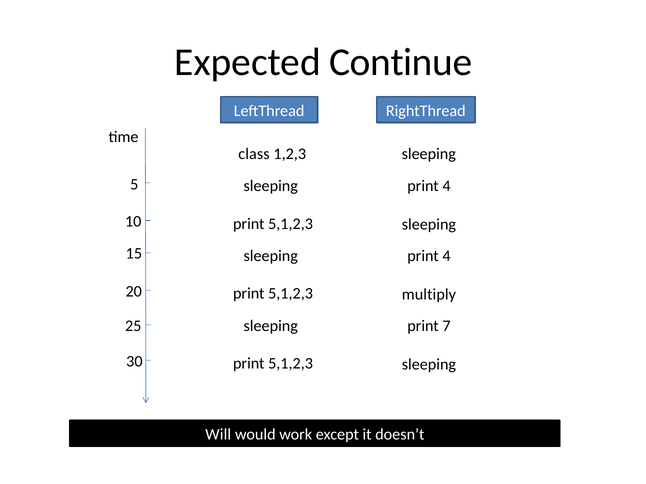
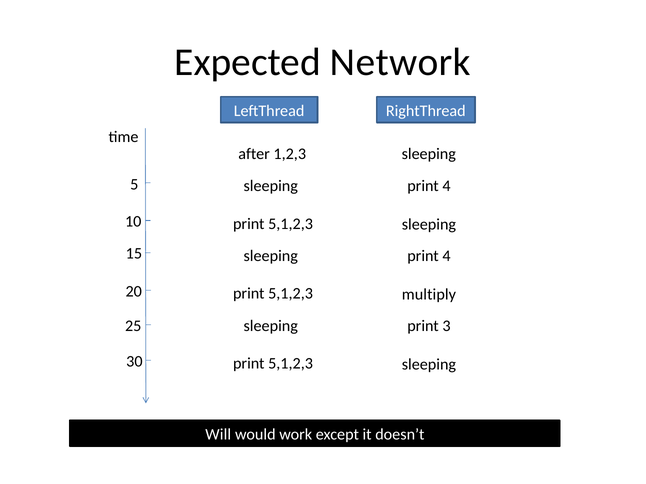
Continue: Continue -> Network (400, 63)
class: class -> after (254, 154)
7: 7 -> 3 (447, 326)
